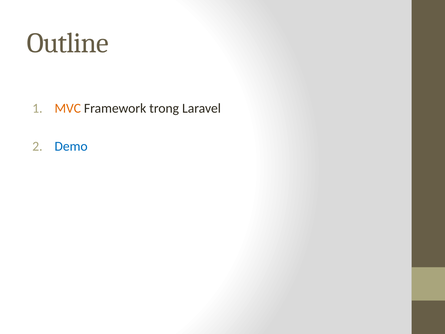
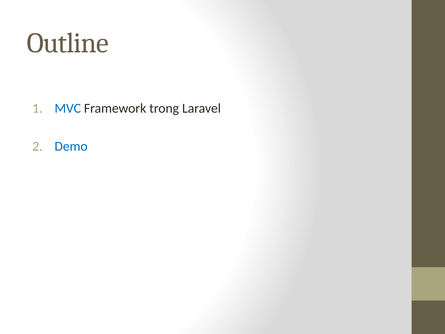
MVC colour: orange -> blue (68, 108)
